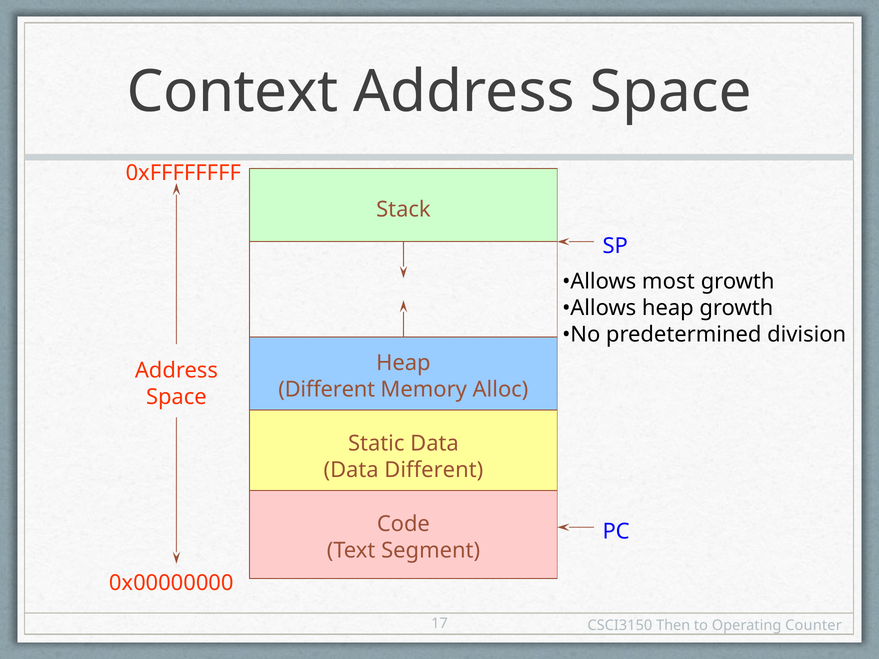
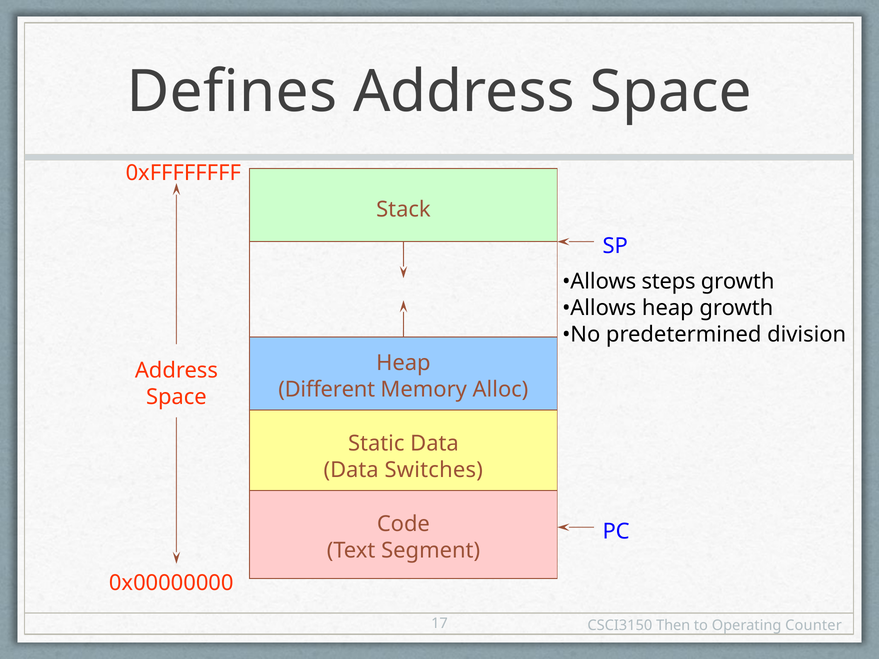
Context: Context -> Defines (232, 92)
most: most -> steps (669, 282)
Data Different: Different -> Switches (434, 470)
